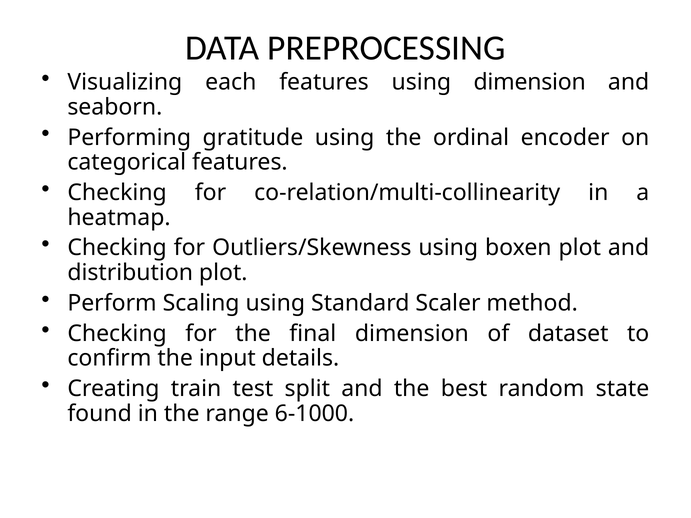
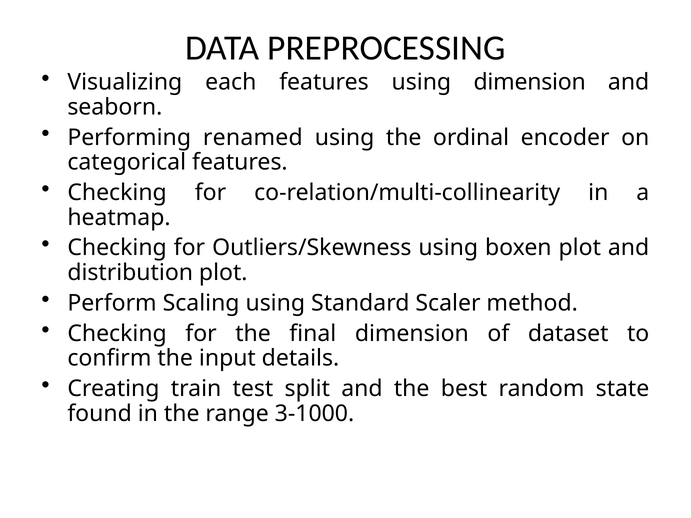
gratitude: gratitude -> renamed (253, 137)
6-1000: 6-1000 -> 3-1000 (314, 414)
